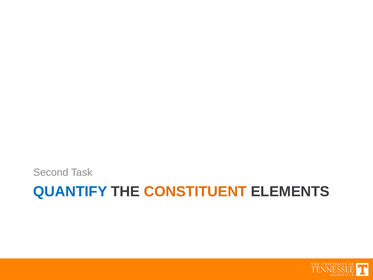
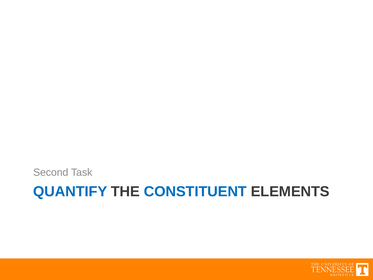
CONSTITUENT colour: orange -> blue (195, 191)
